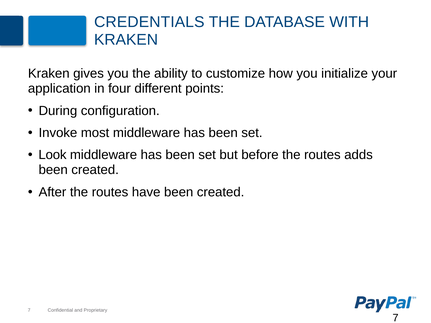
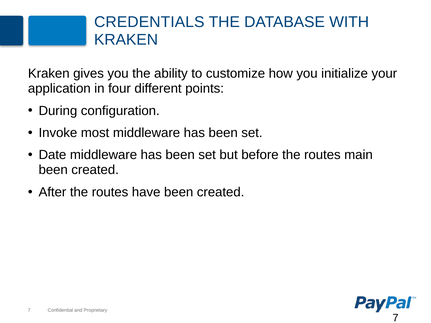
Look: Look -> Date (52, 155)
adds: adds -> main (359, 155)
